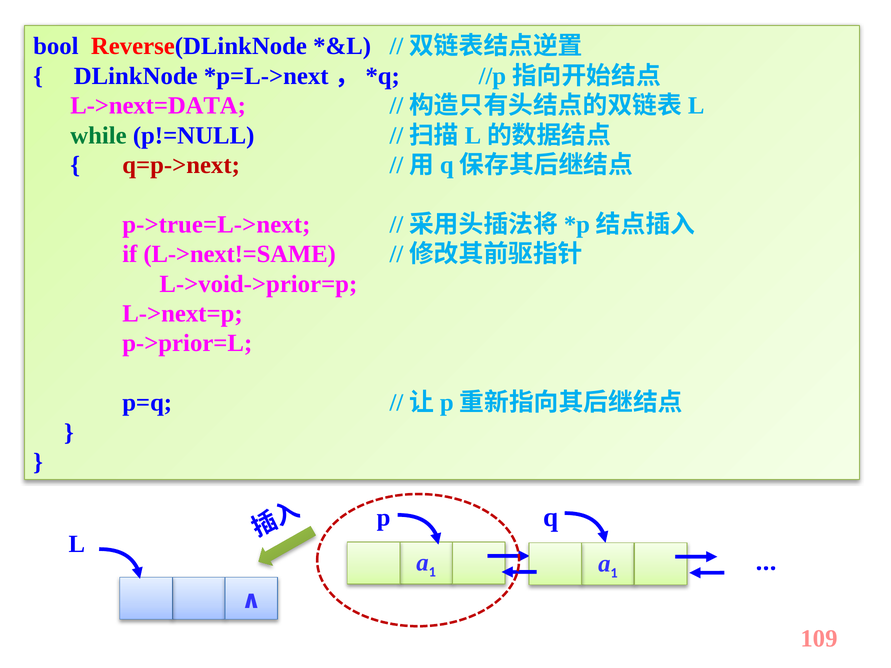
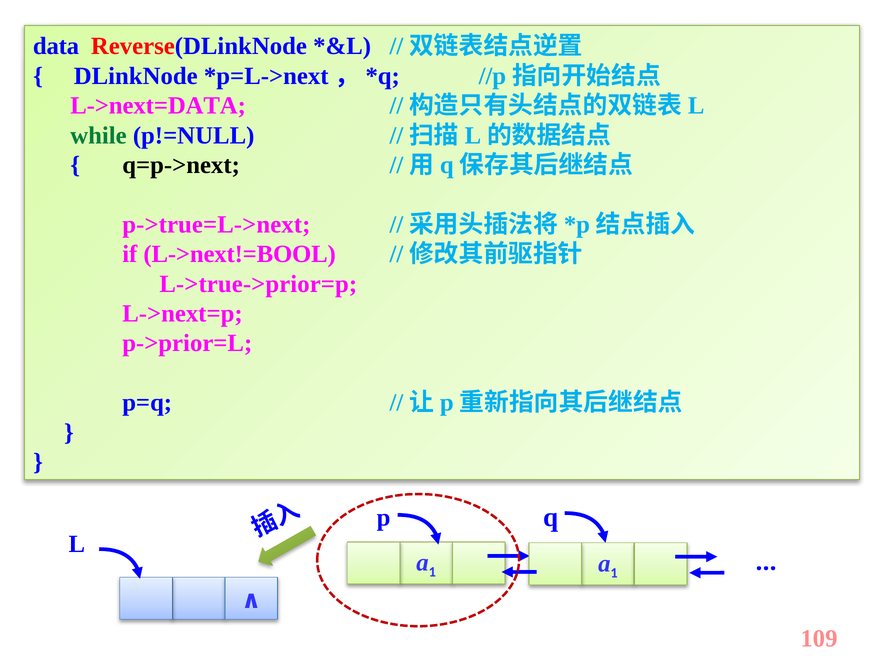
bool: bool -> data (56, 46)
q=p->next colour: red -> black (181, 165)
L->next!=SAME: L->next!=SAME -> L->next!=BOOL (240, 254)
L->void->prior=p: L->void->prior=p -> L->true->prior=p (258, 284)
